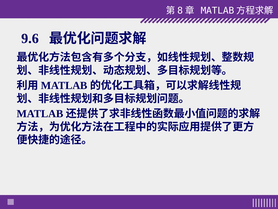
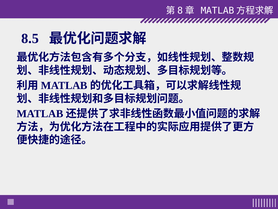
9.6: 9.6 -> 8.5 (30, 38)
